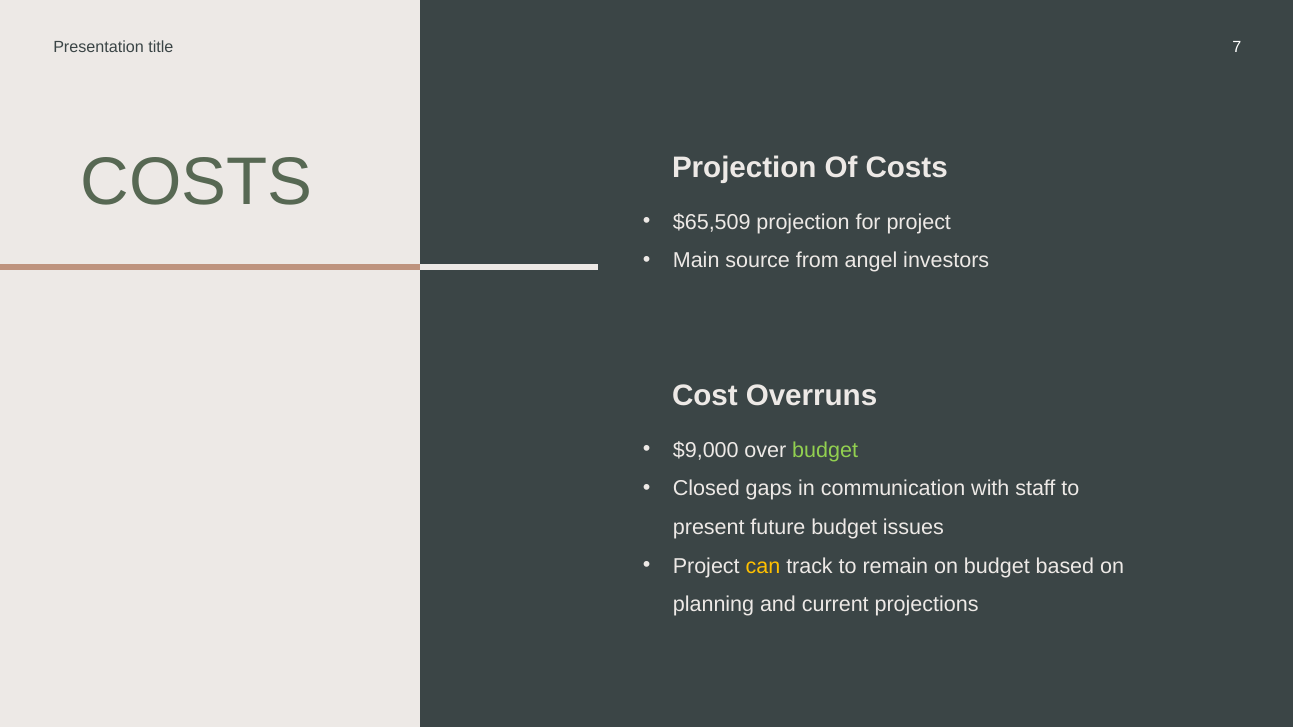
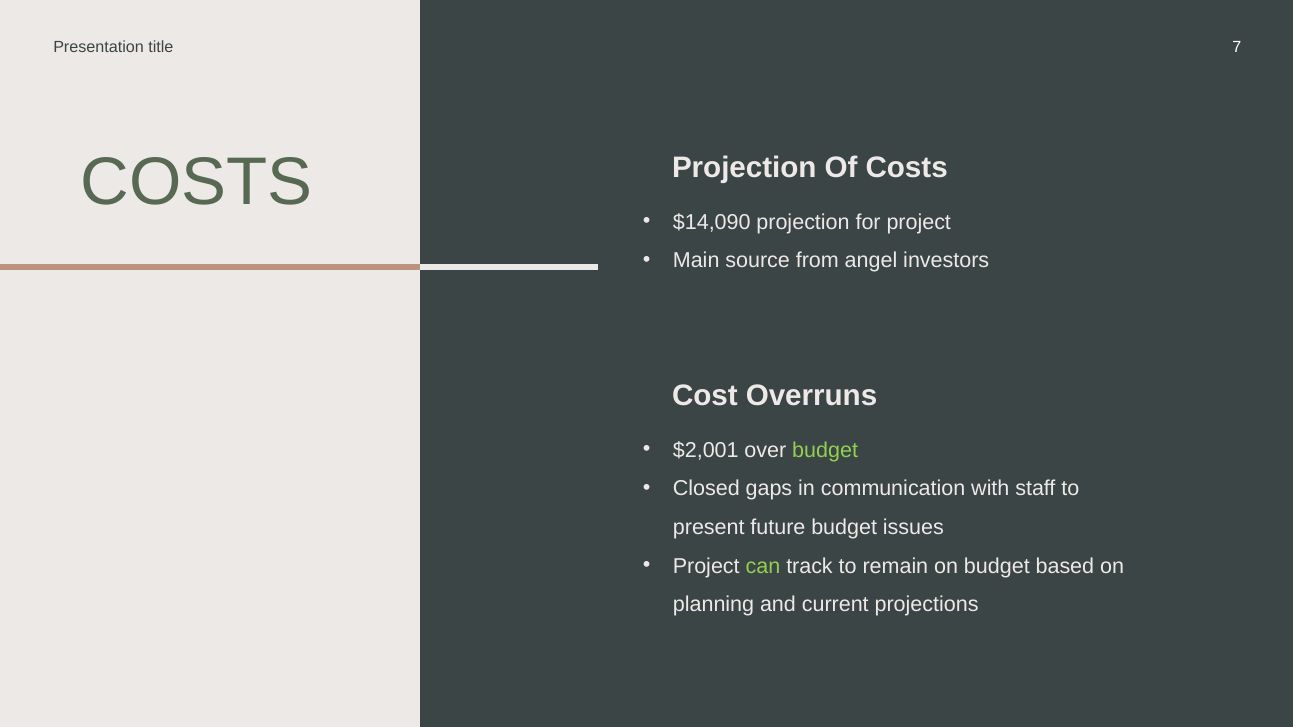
$65,509: $65,509 -> $14,090 (712, 222)
$9,000: $9,000 -> $2,001 (706, 450)
can colour: yellow -> light green (763, 566)
